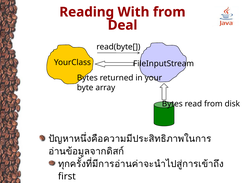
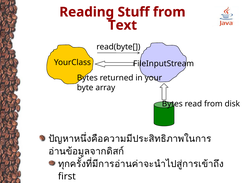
With: With -> Stuff (134, 12)
Deal: Deal -> Text (123, 25)
